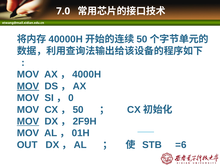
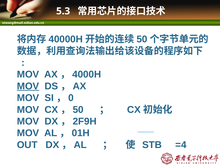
7.0: 7.0 -> 5.3 (63, 11)
MOV underline: present -> none (28, 121)
=6: =6 -> =4 (181, 145)
